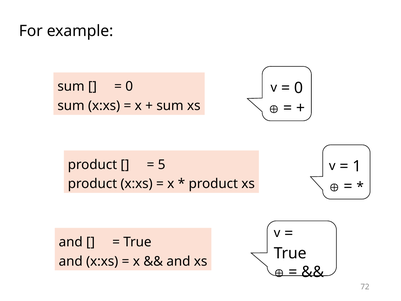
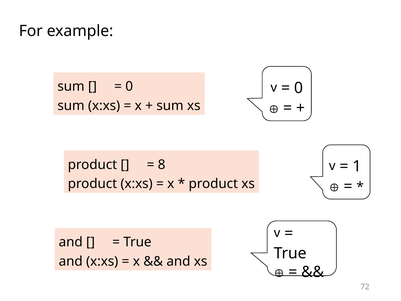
5: 5 -> 8 (162, 164)
